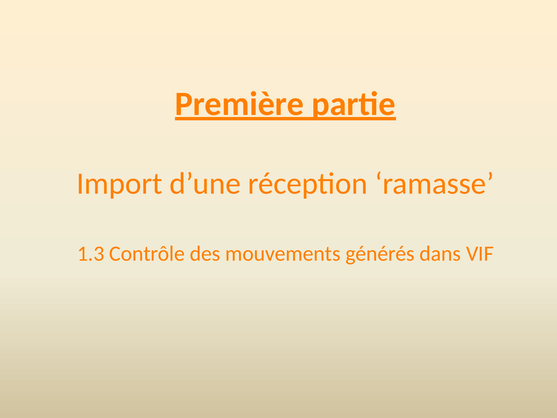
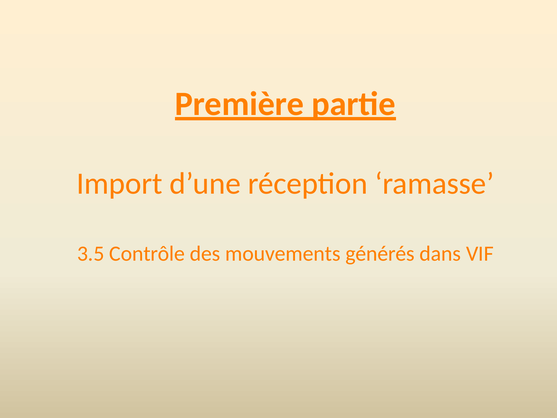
1.3: 1.3 -> 3.5 (91, 253)
